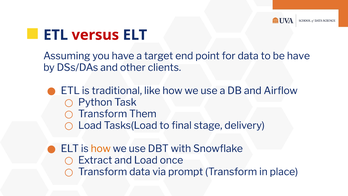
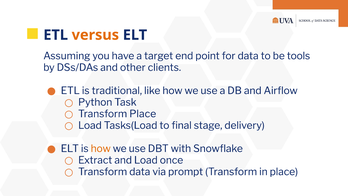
versus colour: red -> orange (95, 35)
be have: have -> tools (298, 56)
Transform Them: Them -> Place (143, 114)
